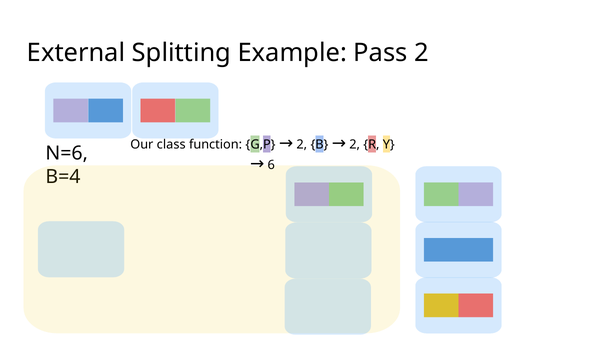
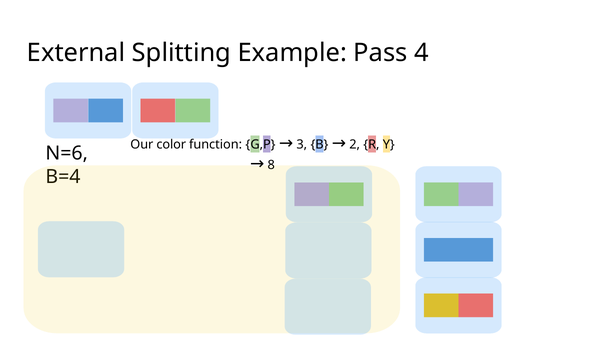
Pass 2: 2 -> 4 (421, 53)
class: class -> color (171, 145)
2: 2 -> 3 (302, 145)
6: 6 -> 8 (271, 165)
